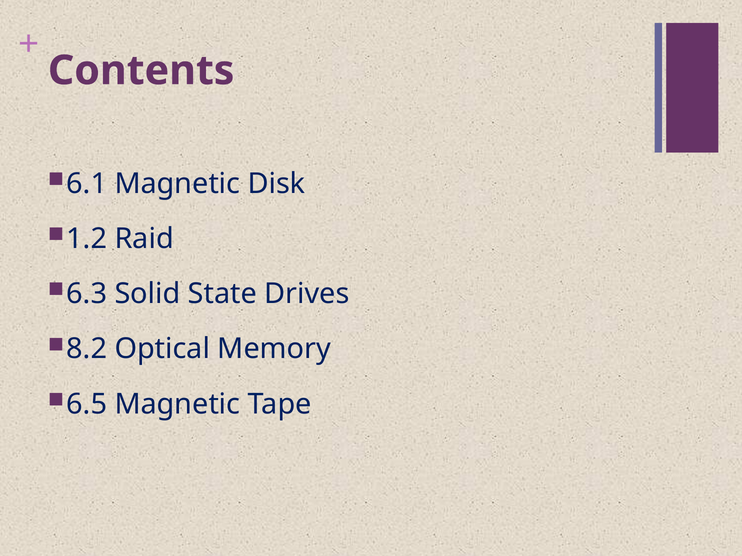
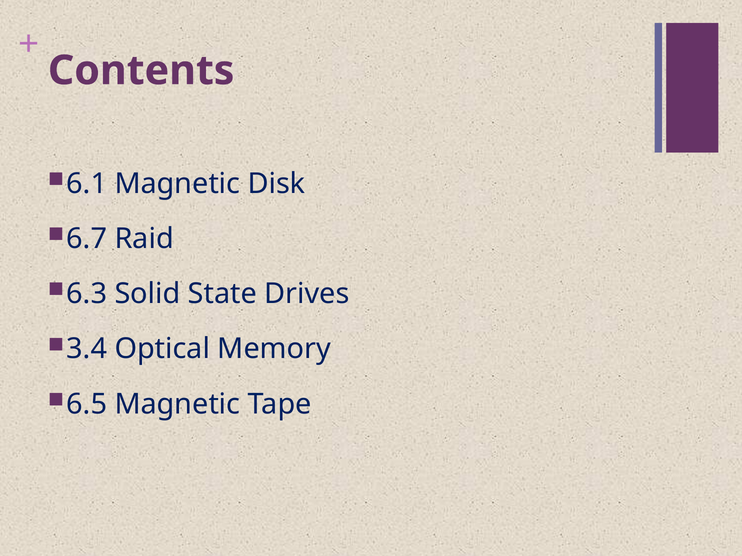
1.2: 1.2 -> 6.7 (87, 239)
8.2: 8.2 -> 3.4 (87, 349)
